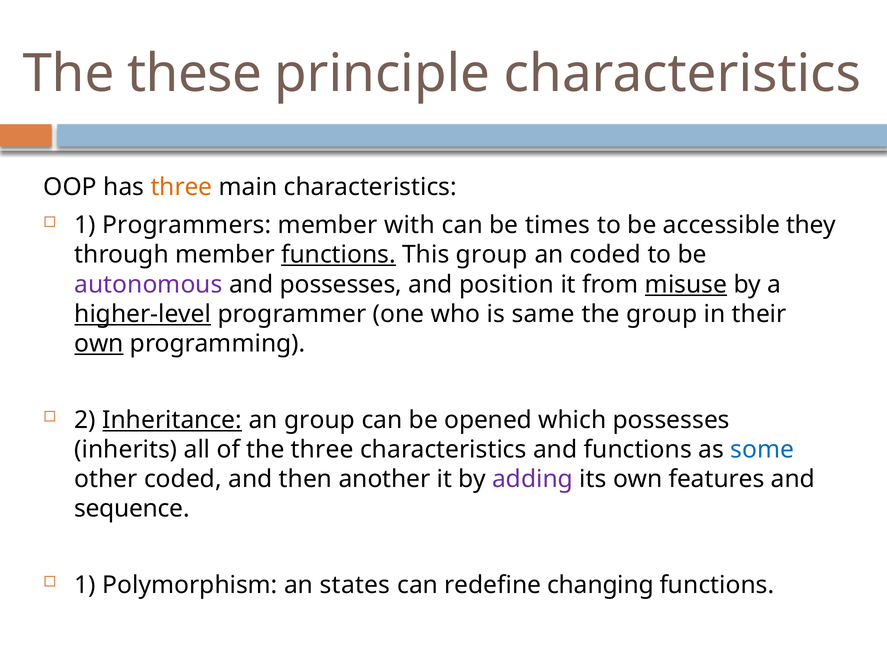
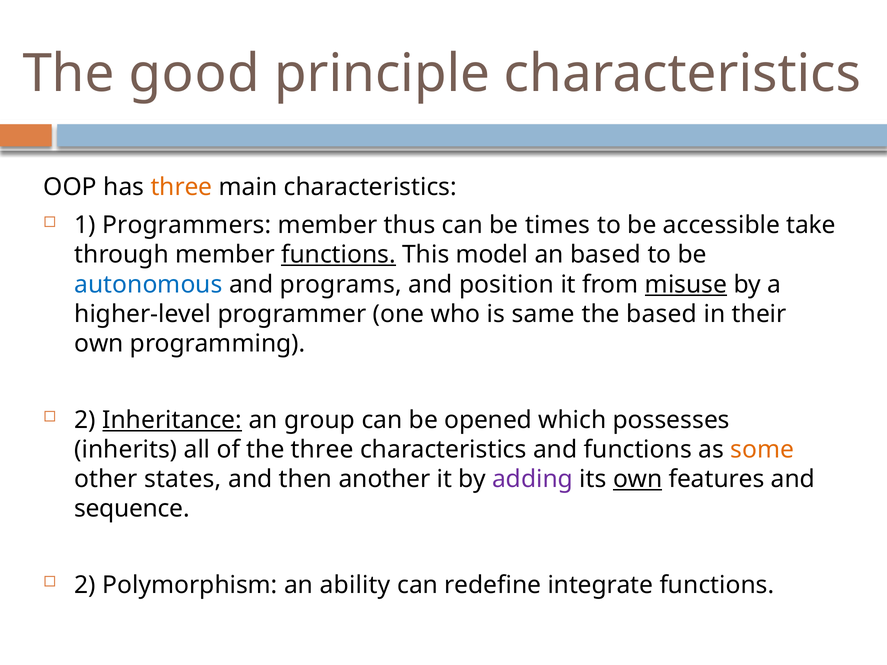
these: these -> good (194, 74)
with: with -> thus (410, 225)
they: they -> take (811, 225)
This group: group -> model (492, 255)
an coded: coded -> based (605, 255)
autonomous colour: purple -> blue (148, 285)
and possesses: possesses -> programs (341, 285)
higher-level underline: present -> none (143, 314)
the group: group -> based (662, 314)
own underline: present -> none (99, 344)
some colour: blue -> orange (762, 450)
other coded: coded -> states (183, 479)
own underline: none -> present (638, 479)
1: 1 -> 2 (85, 585)
states: states -> ability (355, 585)
changing: changing -> integrate (600, 585)
